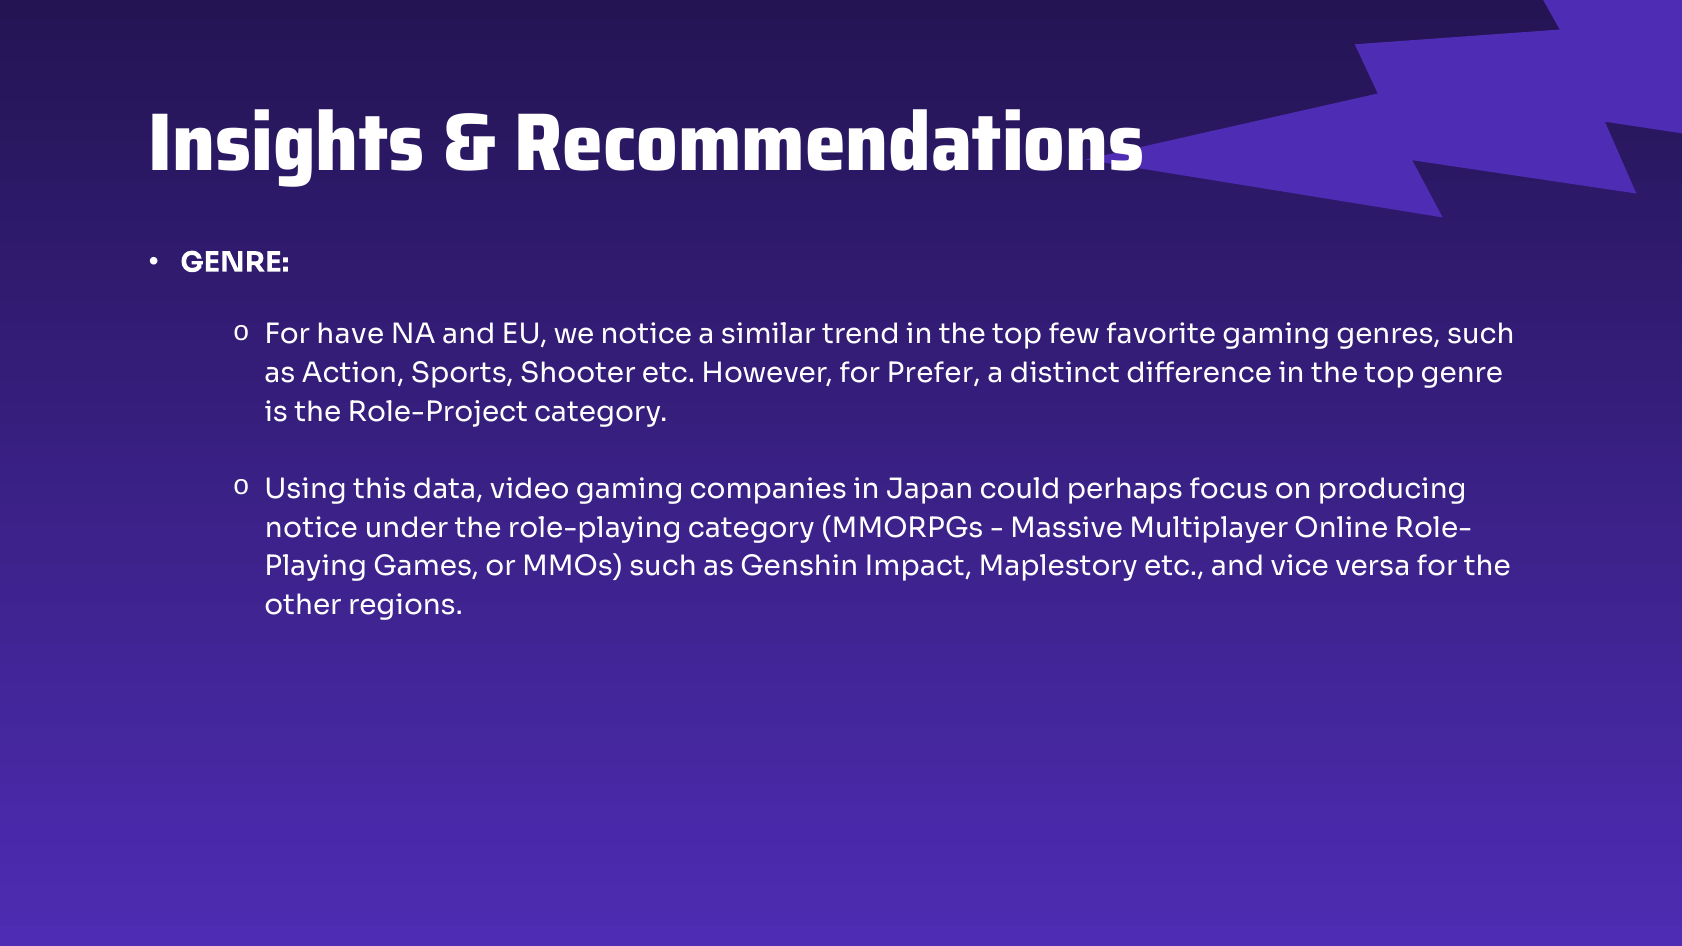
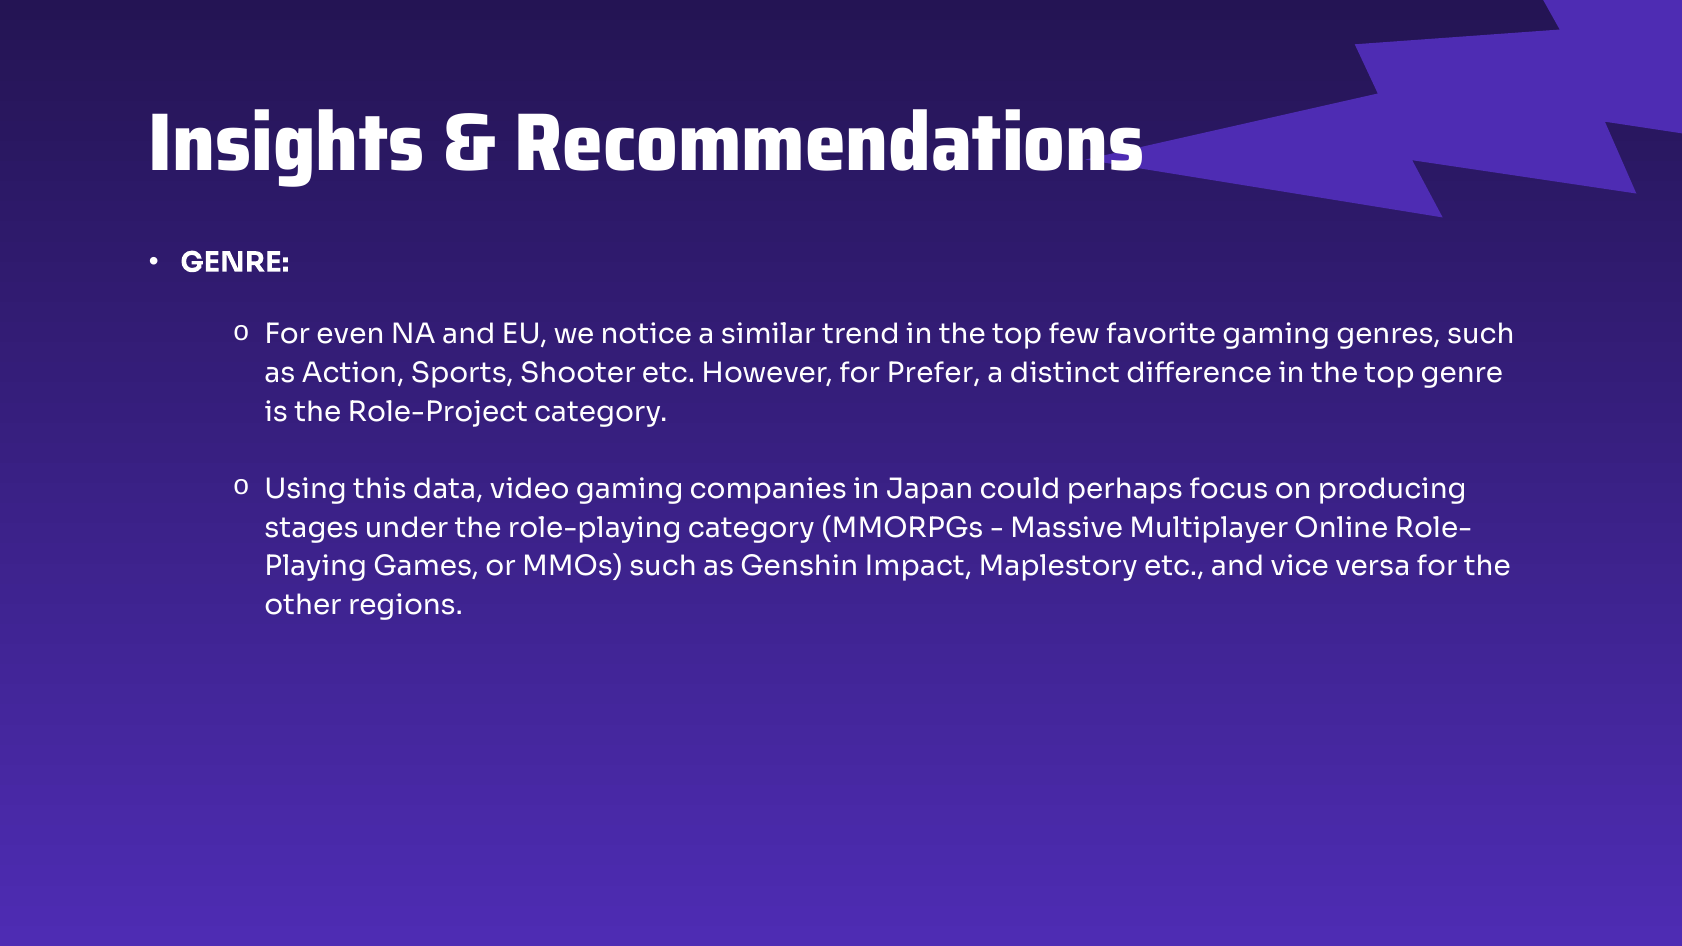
have: have -> even (350, 335)
notice: notice -> stages (312, 528)
